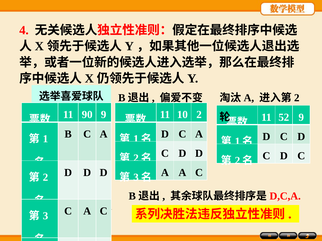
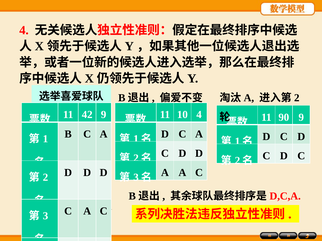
90: 90 -> 42 (87, 115)
10 2: 2 -> 4 (199, 115)
52: 52 -> 90 (284, 117)
